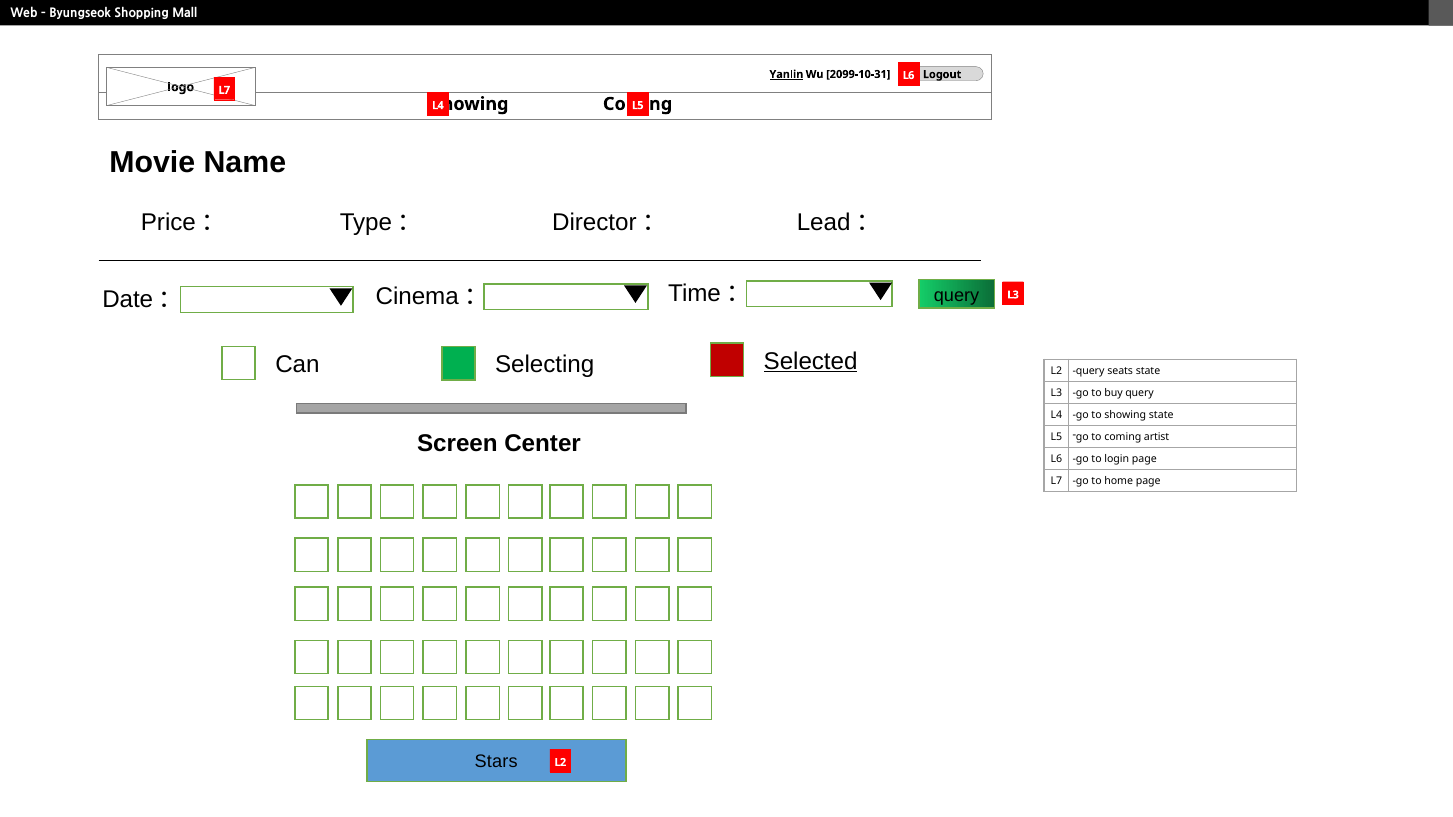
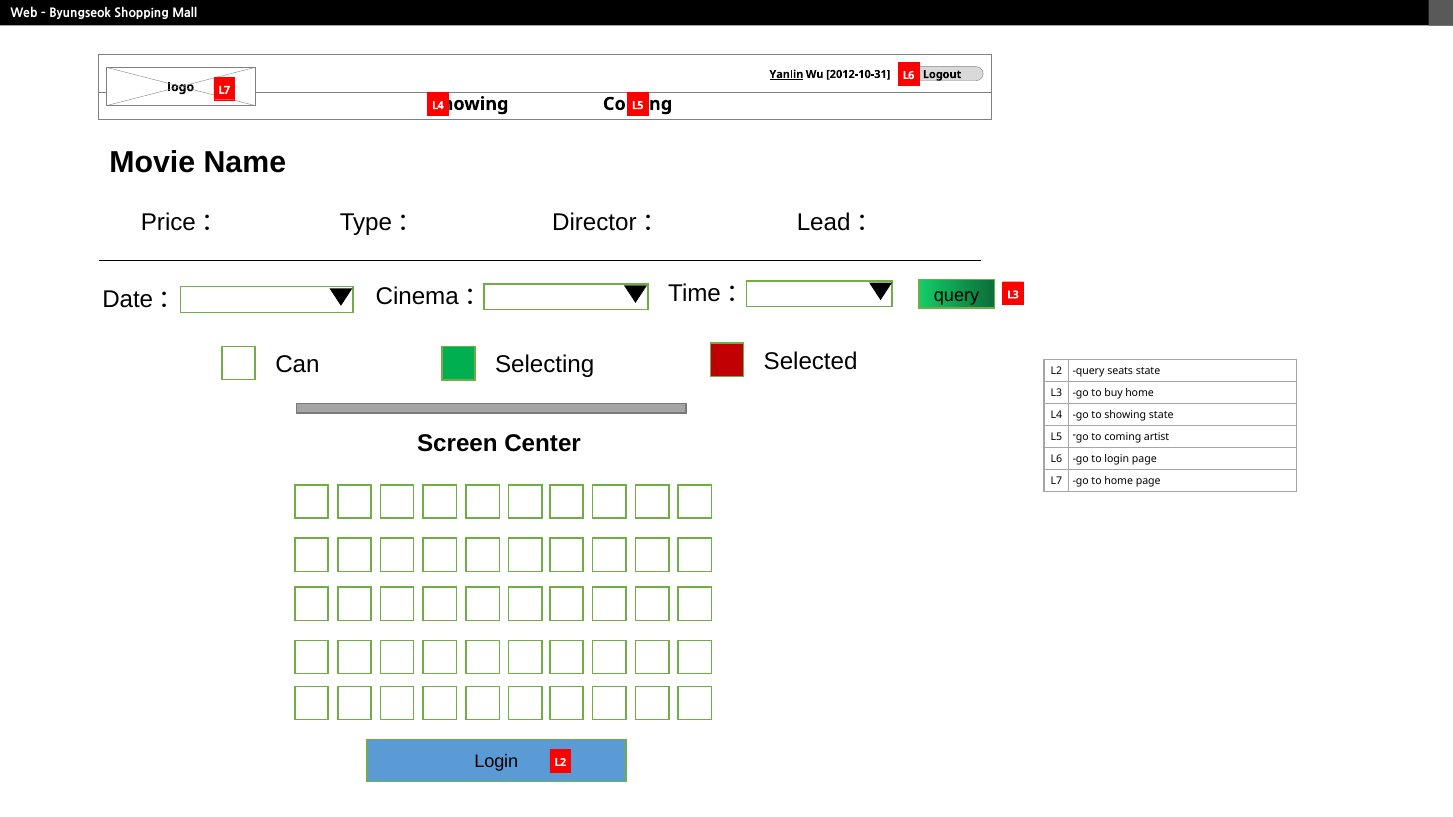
2099-10-31: 2099-10-31 -> 2012-10-31 (858, 74)
Selected underline: present -> none (811, 361)
buy query: query -> home (1140, 393)
Stars: Stars -> Login (496, 762)
